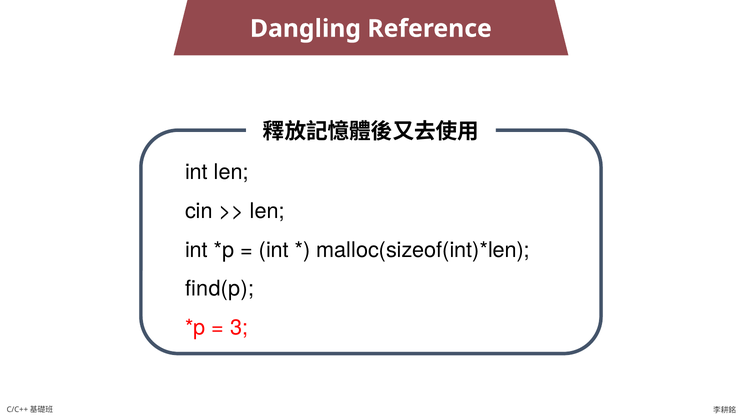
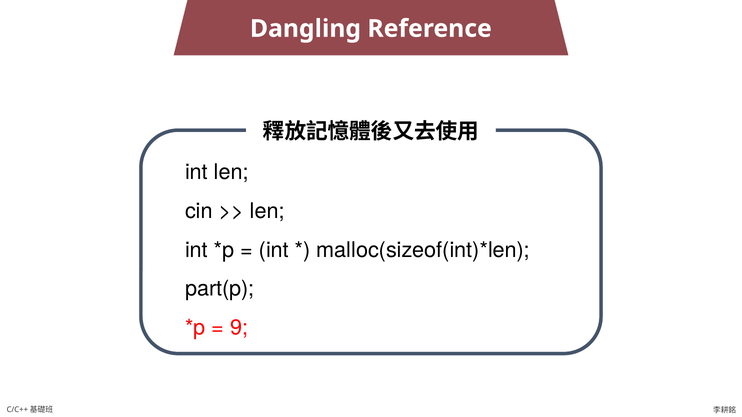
find(p: find(p -> part(p (220, 289)
3: 3 -> 9 (239, 328)
